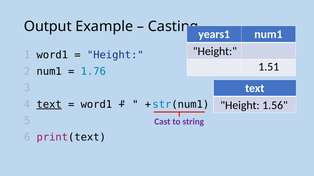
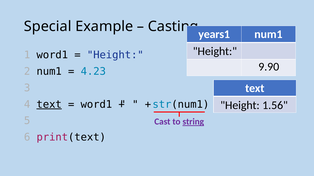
Output: Output -> Special (48, 26)
1.51: 1.51 -> 9.90 (269, 67)
1.76: 1.76 -> 4.23 (93, 72)
string underline: none -> present (193, 122)
